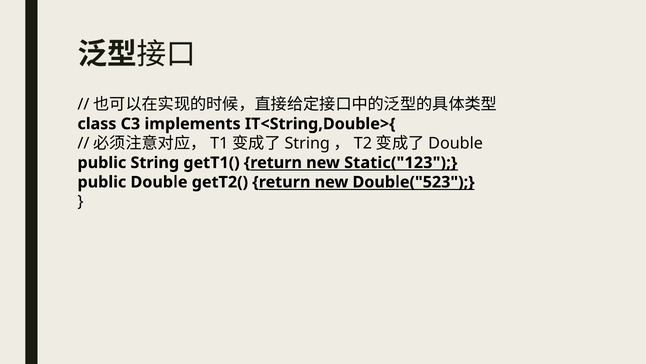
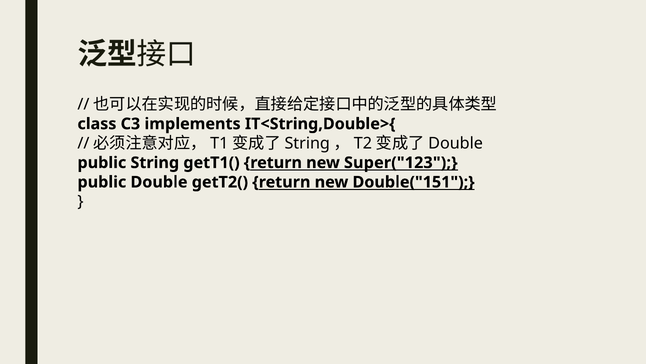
Static("123: Static("123 -> Super("123 (401, 162)
Double("523: Double("523 -> Double("151 (414, 182)
